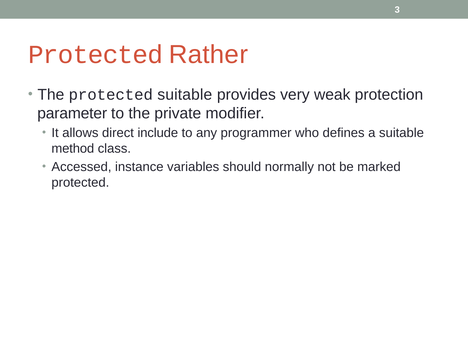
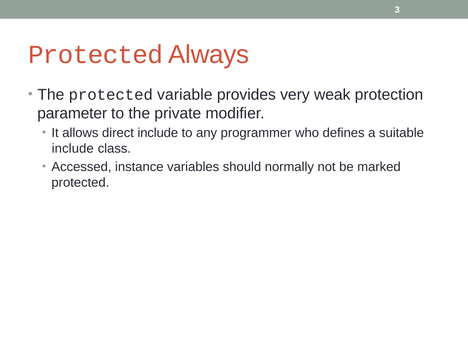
Rather: Rather -> Always (209, 54)
protected suitable: suitable -> variable (185, 95)
method: method -> include (73, 149)
